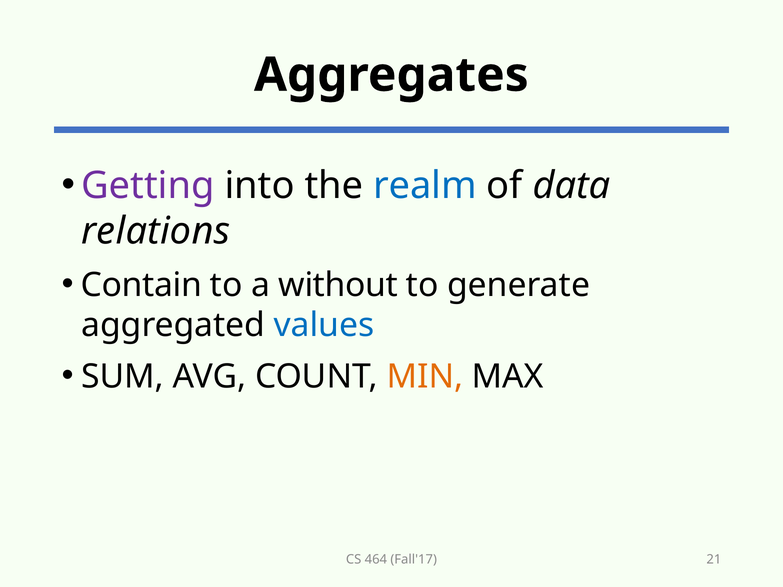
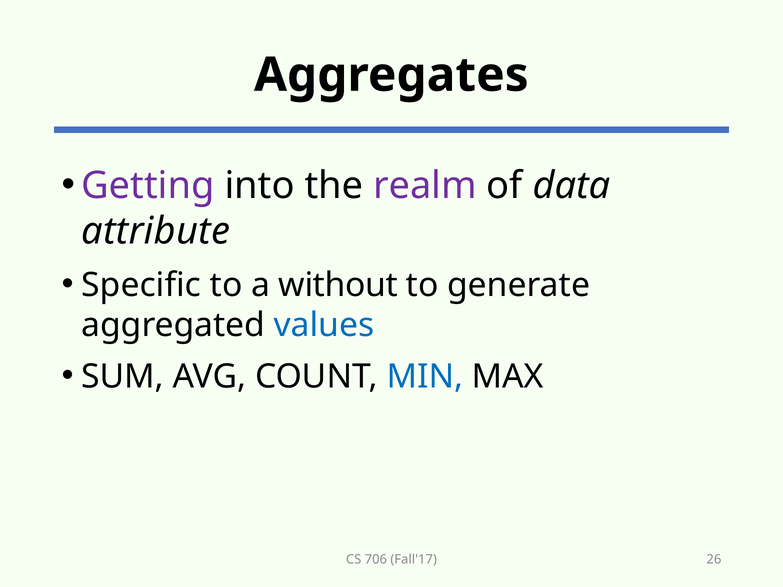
realm colour: blue -> purple (425, 186)
relations: relations -> attribute (156, 231)
Contain: Contain -> Specific (141, 285)
MIN colour: orange -> blue (425, 377)
464: 464 -> 706 (376, 560)
21: 21 -> 26 (714, 560)
